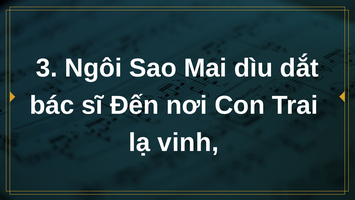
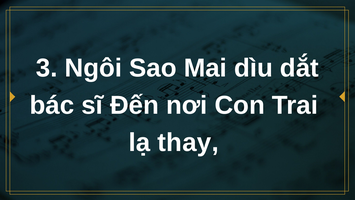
vinh: vinh -> thay (188, 142)
